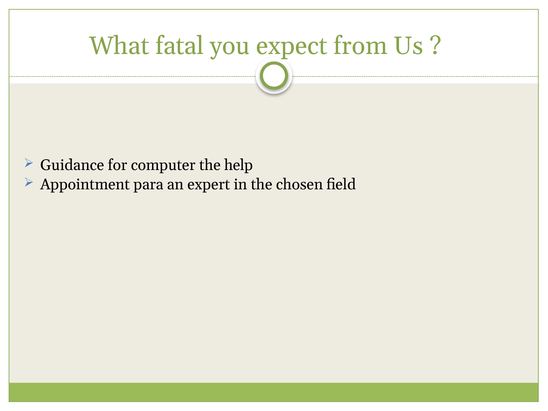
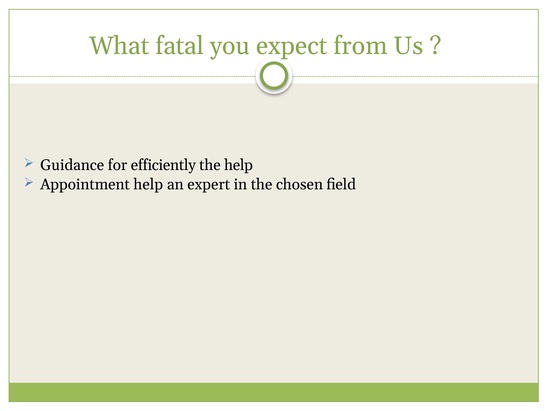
computer: computer -> efficiently (163, 165)
Appointment para: para -> help (148, 185)
